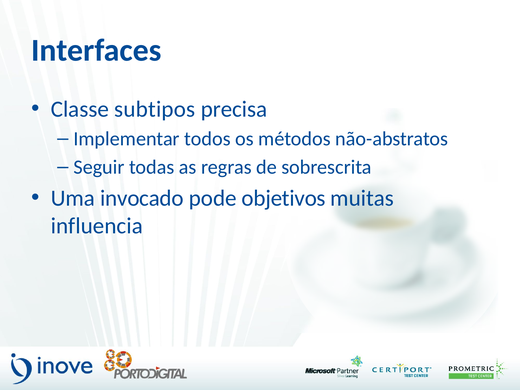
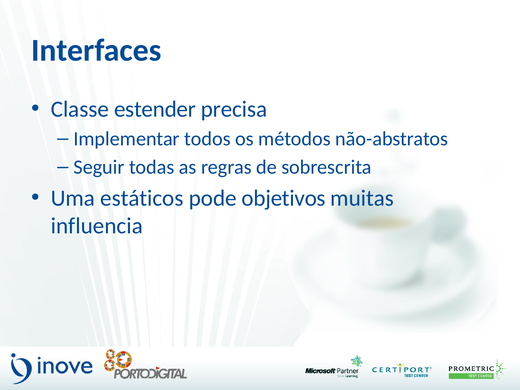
subtipos: subtipos -> estender (155, 109)
invocado: invocado -> estáticos (142, 198)
